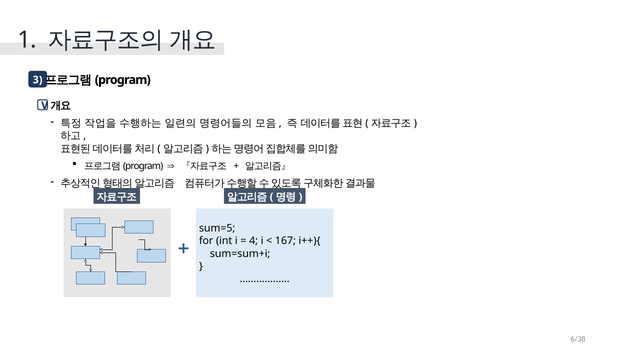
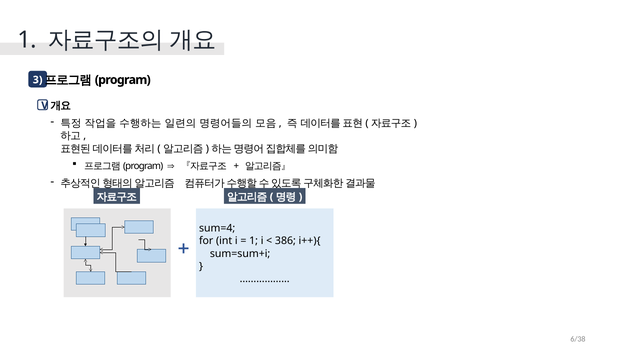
sum=5: sum=5 -> sum=4 (217, 229)
4: 4 -> 1 (254, 241)
167: 167 -> 386 (285, 241)
